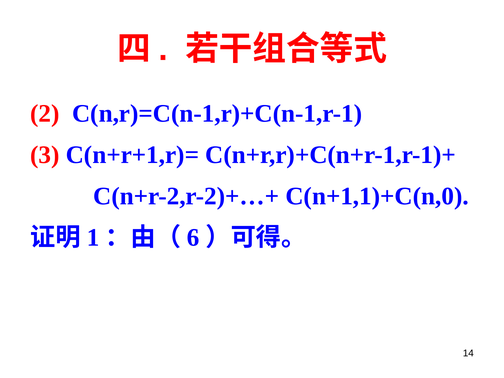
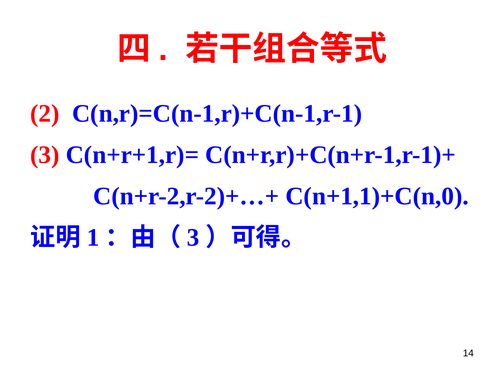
6: 6 -> 3 (193, 238)
